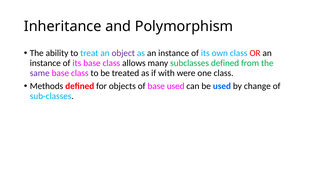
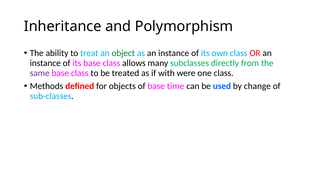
object colour: purple -> green (123, 53)
subclasses defined: defined -> directly (225, 63)
base used: used -> time (176, 86)
